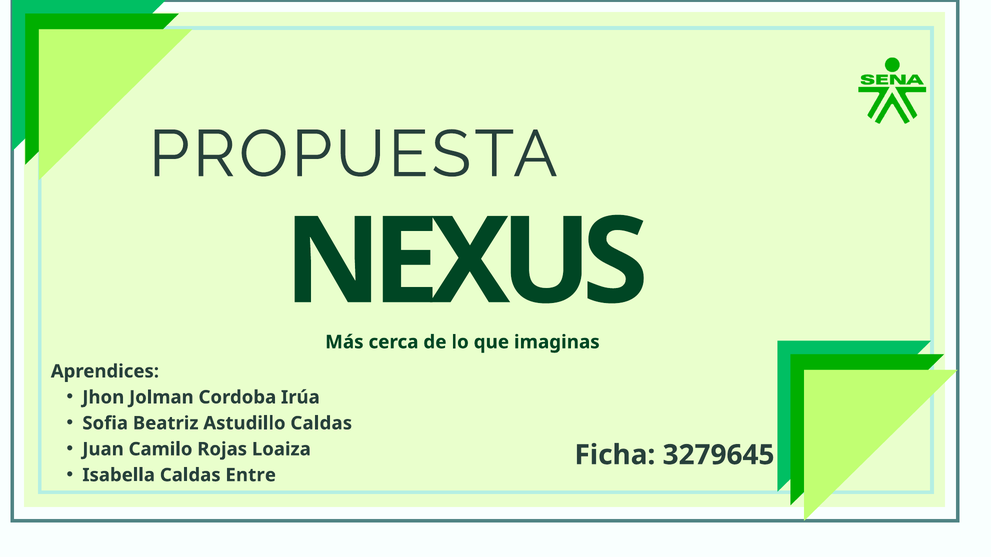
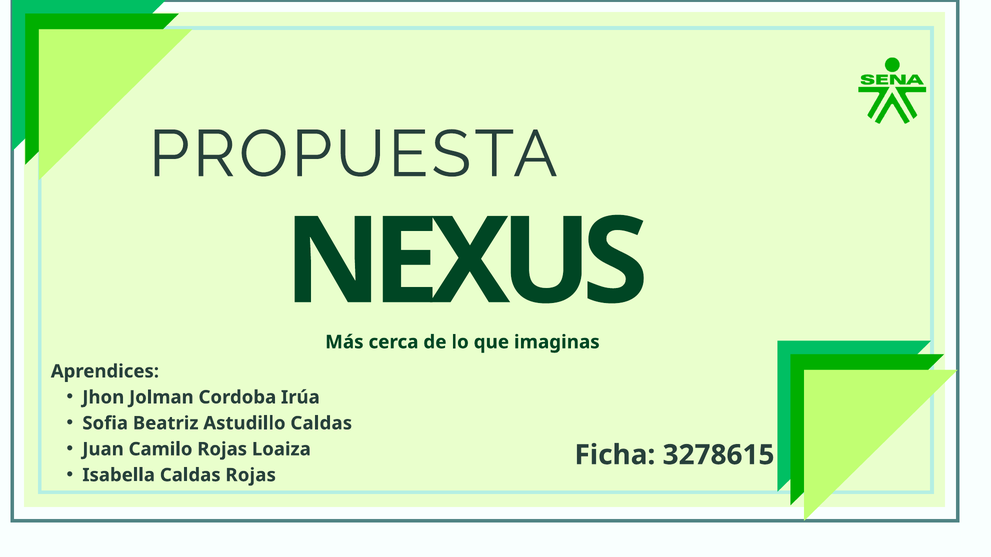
3279645: 3279645 -> 3278615 (719, 455)
Caldas Entre: Entre -> Rojas (251, 475)
